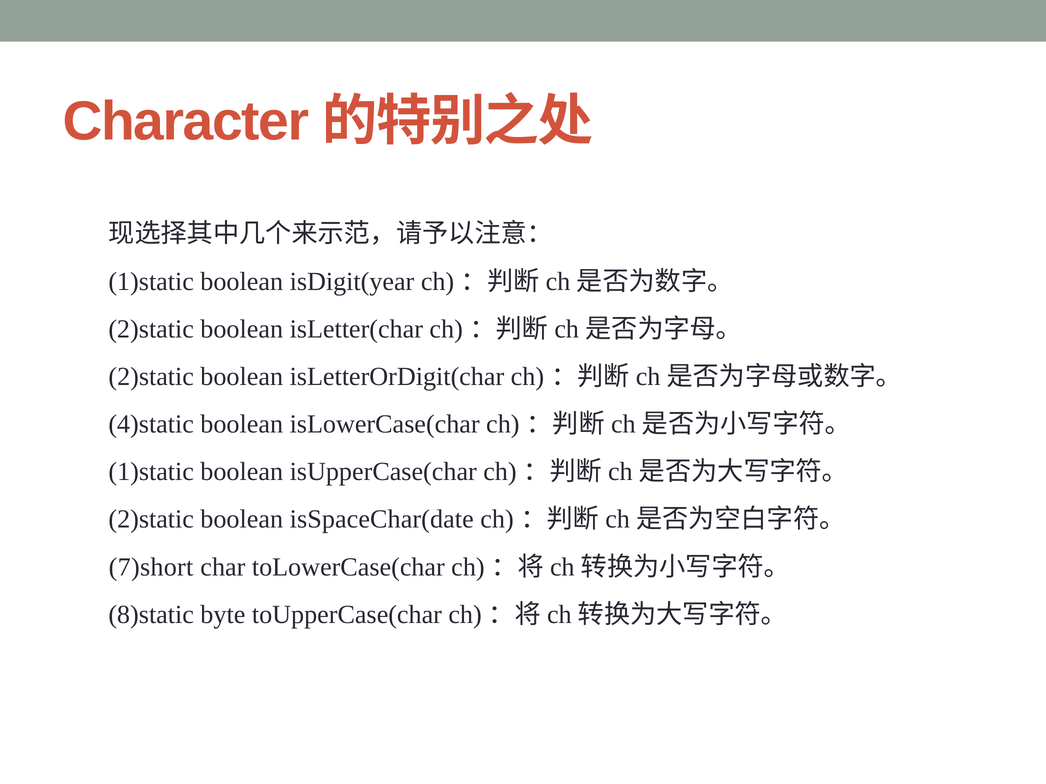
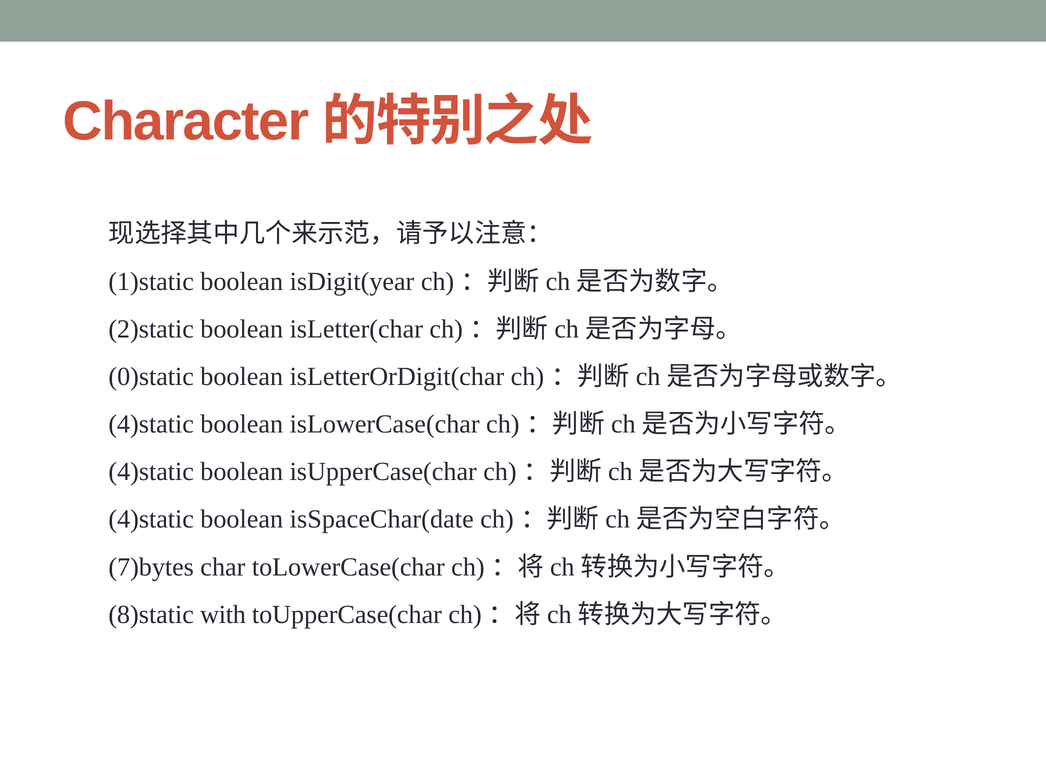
2)static: 2)static -> 0)static (151, 377)
1)static: 1)static -> 4)static (151, 472)
2)static: 2)static -> 4)static (151, 520)
7)short: 7)short -> 7)bytes (151, 567)
byte: byte -> with (223, 615)
